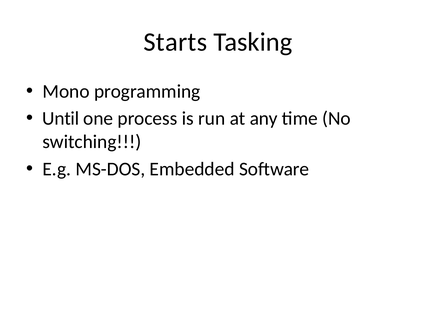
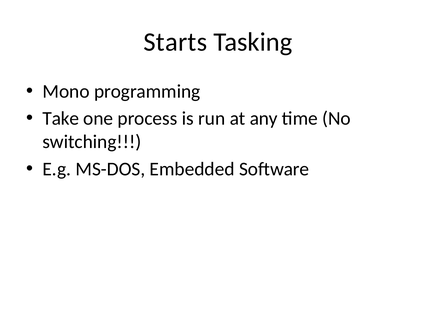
Until: Until -> Take (61, 119)
